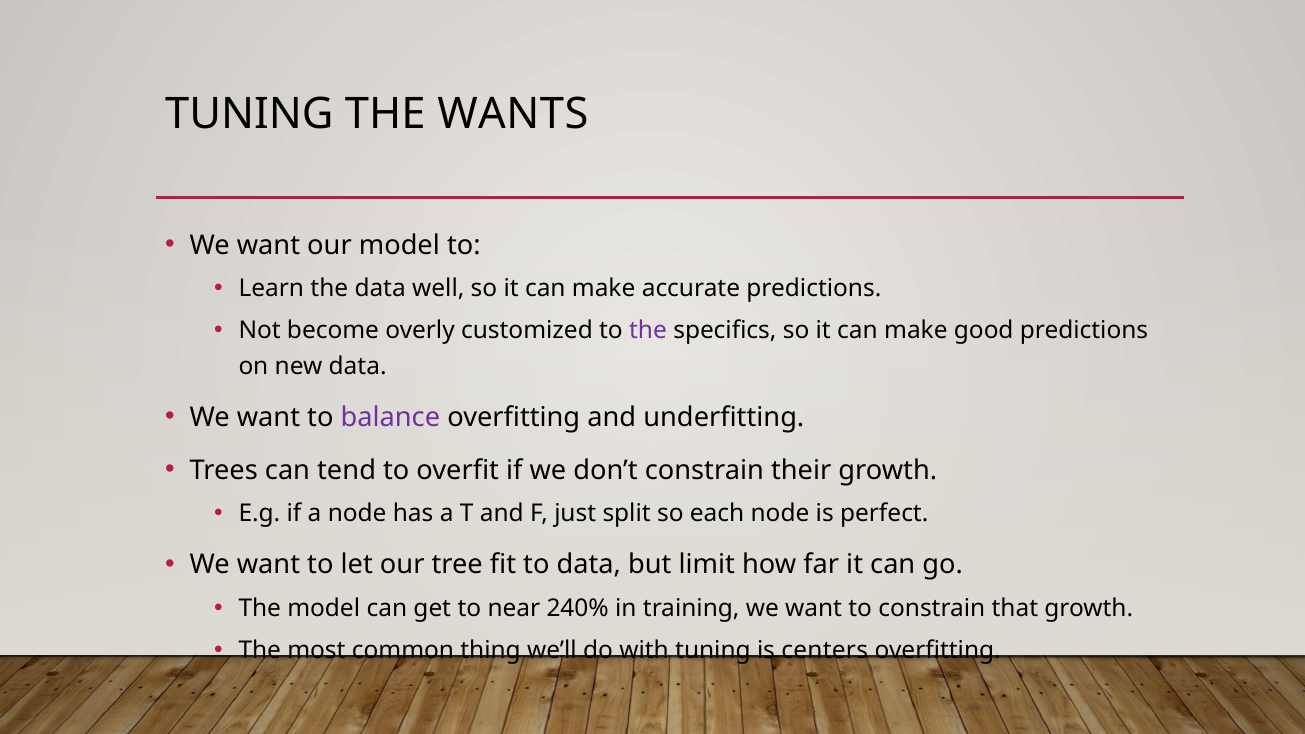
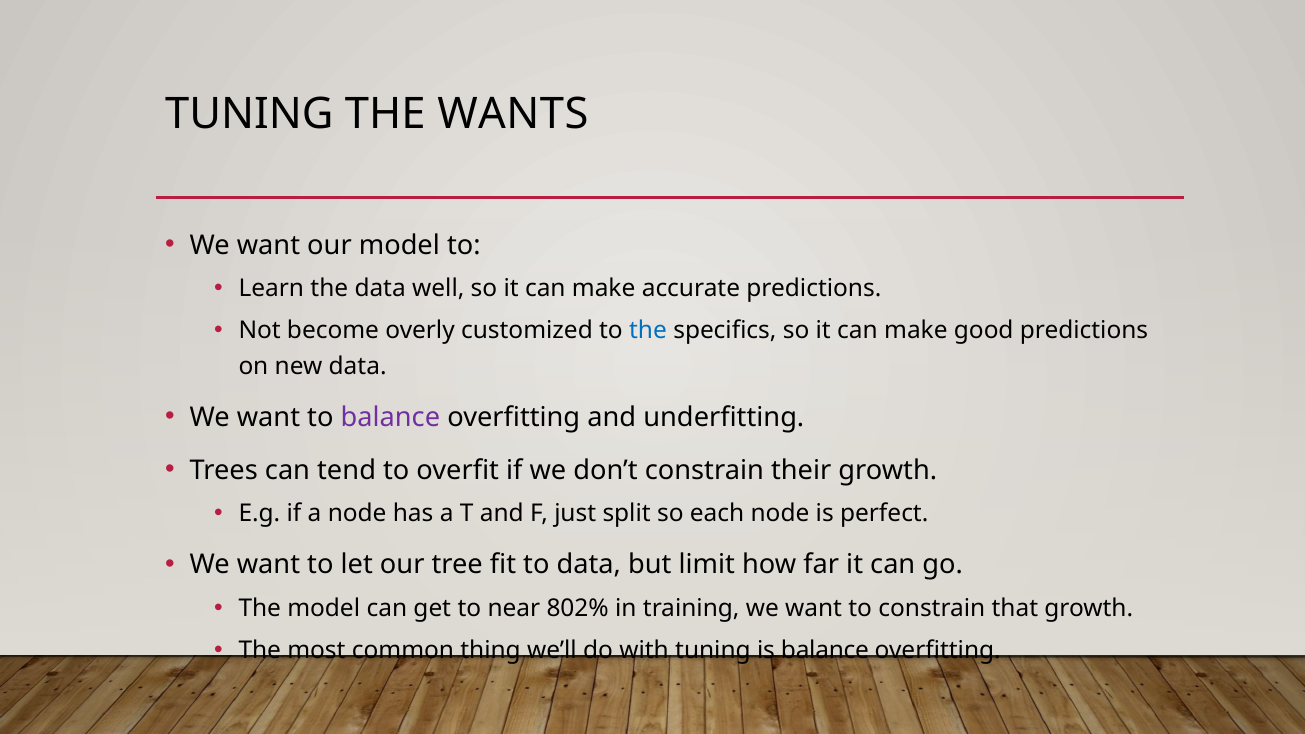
the colour: purple -> blue (648, 331)
240%: 240% -> 802% (578, 608)
is centers: centers -> balance (825, 650)
